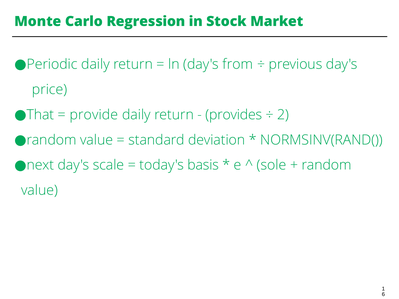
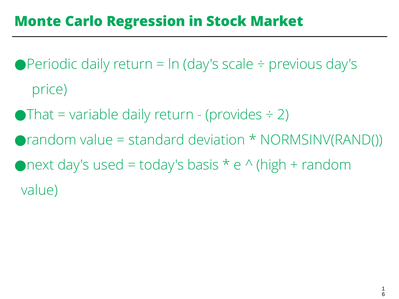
from: from -> scale (238, 64)
provide: provide -> variable (94, 115)
scale: scale -> used (108, 165)
sole: sole -> high (272, 165)
